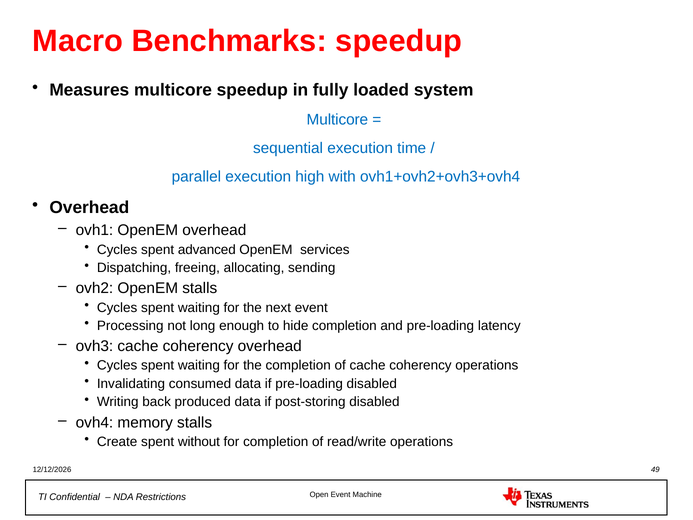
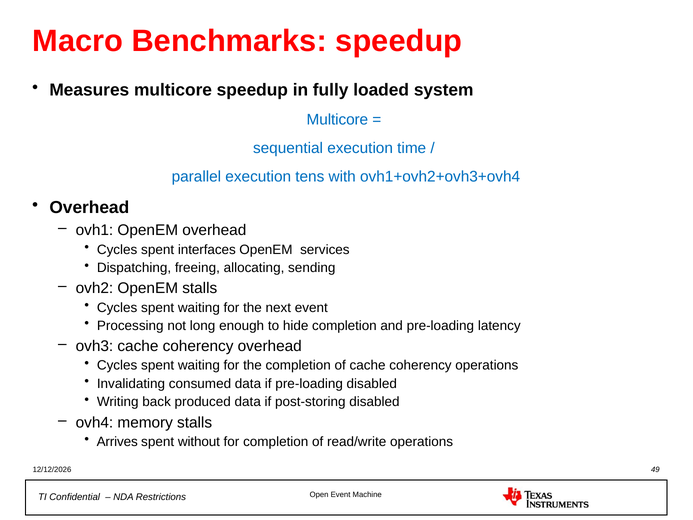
high: high -> tens (310, 177)
advanced: advanced -> interfaces (207, 249)
Create: Create -> Arrives (117, 442)
